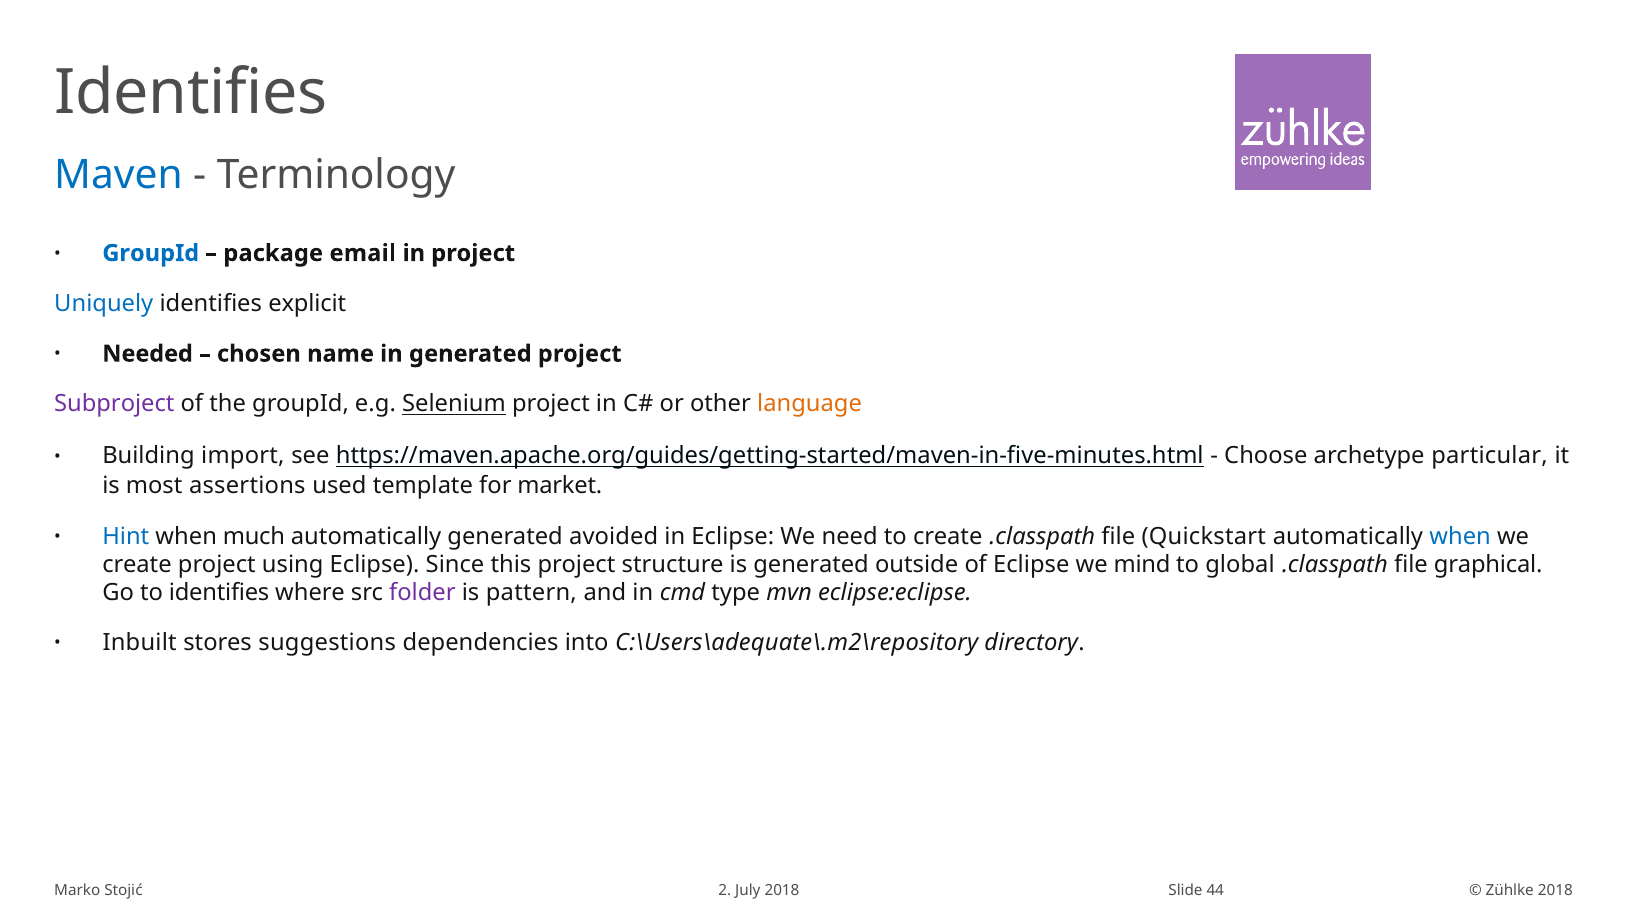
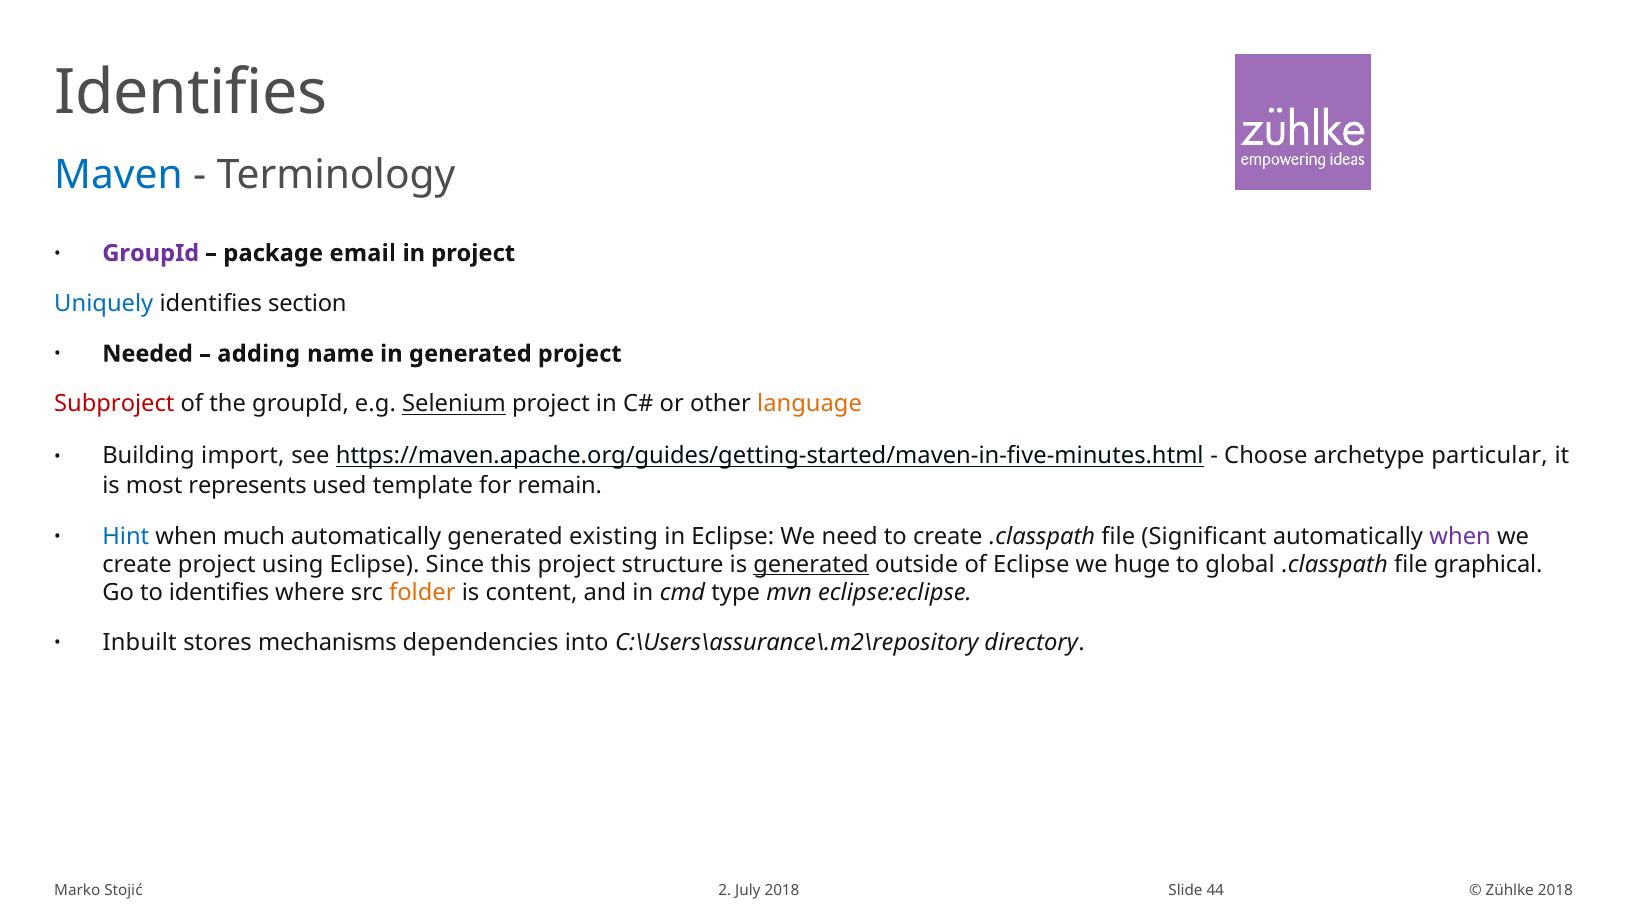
GroupId colour: blue -> purple (151, 253)
explicit: explicit -> section (307, 304)
chosen: chosen -> adding (259, 354)
Subproject colour: purple -> red (114, 404)
assertions: assertions -> represents (248, 486)
market: market -> remain (560, 486)
avoided: avoided -> existing (614, 536)
Quickstart: Quickstart -> Significant (1204, 536)
when colour: blue -> purple (1460, 536)
generated underline: none -> present (811, 564)
mind: mind -> huge (1142, 564)
folder colour: purple -> orange (422, 592)
pattern: pattern -> content (531, 592)
suggestions: suggestions -> mechanisms (327, 643)
C:\Users\adequate\.m2\repository: C:\Users\adequate\.m2\repository -> C:\Users\assurance\.m2\repository (797, 643)
